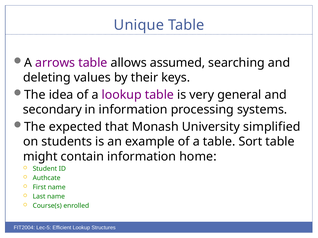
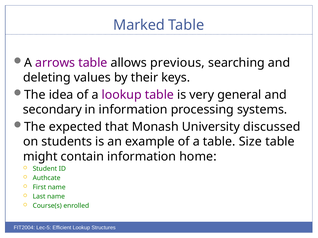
Unique: Unique -> Marked (139, 25)
assumed: assumed -> previous (177, 63)
simplified: simplified -> discussed (272, 127)
Sort: Sort -> Size (250, 142)
